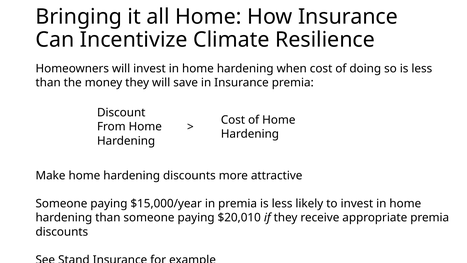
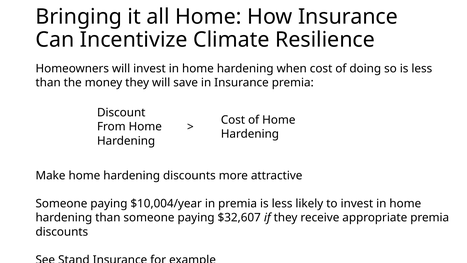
$15,000/year: $15,000/year -> $10,004/year (166, 204)
$20,010: $20,010 -> $32,607 (239, 218)
